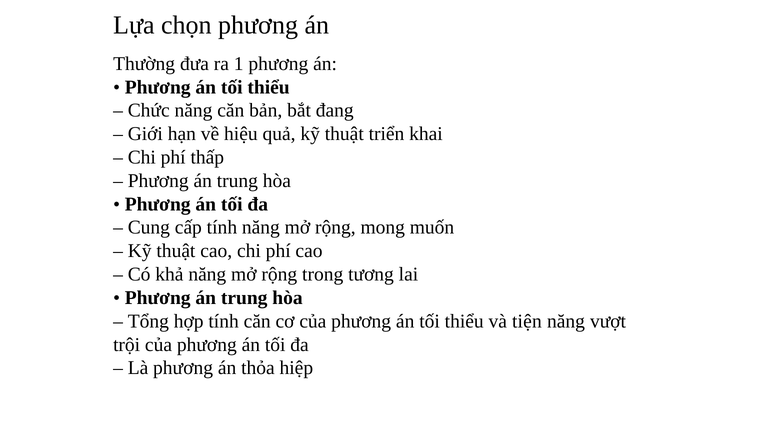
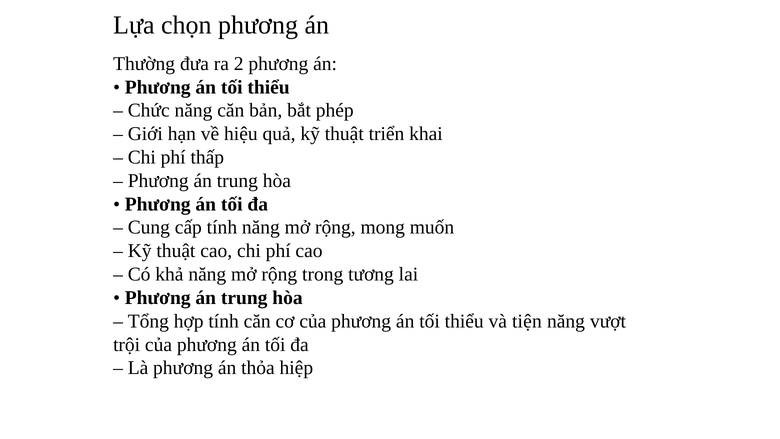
1: 1 -> 2 (239, 64)
đang: đang -> phép (335, 110)
